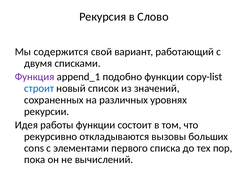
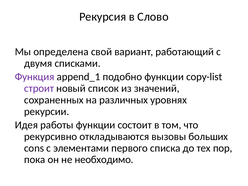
содержится: содержится -> определена (61, 52)
строит colour: blue -> purple (39, 88)
вычислений: вычислений -> необходимо (104, 160)
